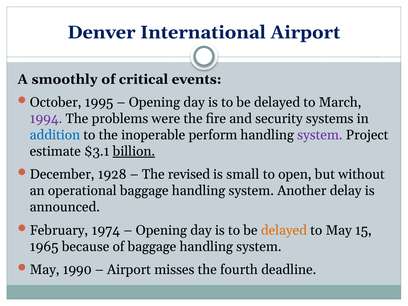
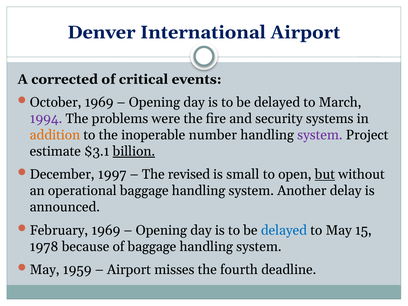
smoothly: smoothly -> corrected (65, 79)
October 1995: 1995 -> 1969 (99, 102)
addition colour: blue -> orange (55, 135)
perform: perform -> number (213, 135)
1928: 1928 -> 1997 (112, 174)
but underline: none -> present (325, 174)
February 1974: 1974 -> 1969 (106, 230)
delayed colour: orange -> blue (284, 230)
1965: 1965 -> 1978 (44, 247)
1990: 1990 -> 1959 (77, 270)
